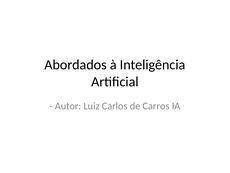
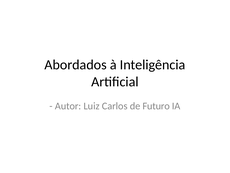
Carros: Carros -> Futuro (156, 106)
